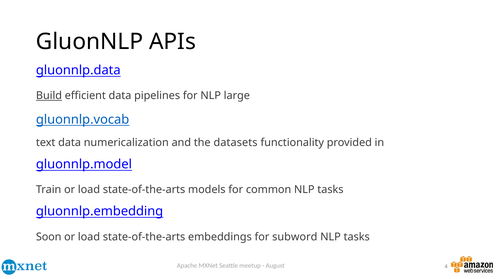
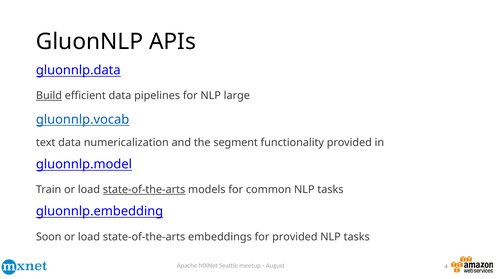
datasets: datasets -> segment (236, 143)
state-of-the-arts underline: none -> present (144, 190)
for subword: subword -> provided (295, 237)
